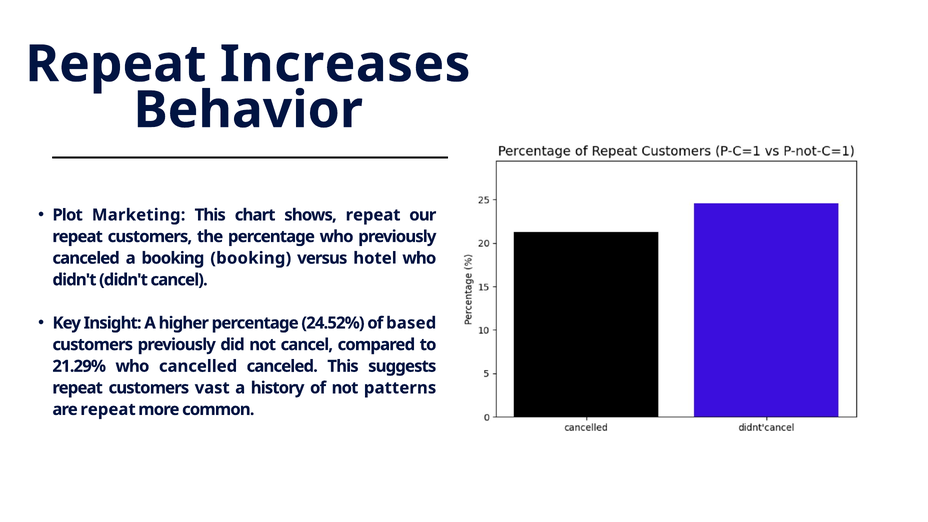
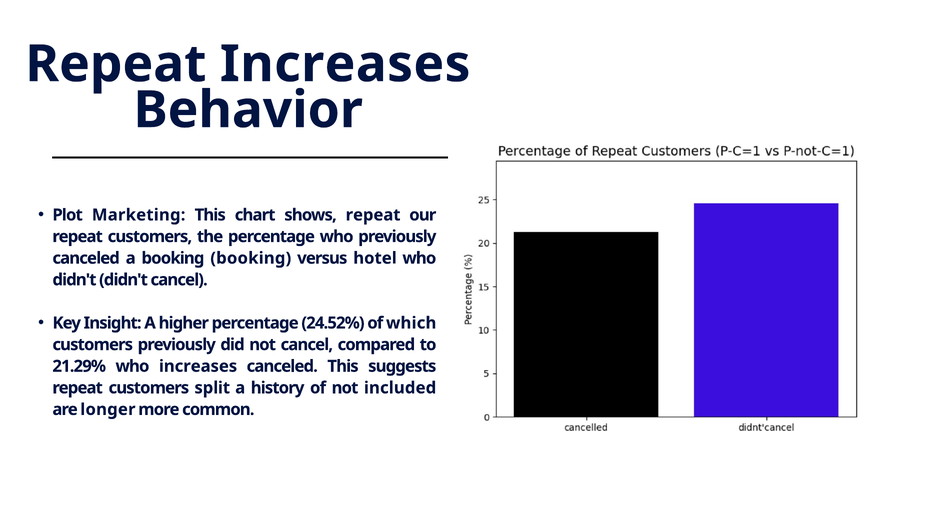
based: based -> which (411, 323)
who cancelled: cancelled -> increases (198, 366)
vast: vast -> split (212, 388)
patterns: patterns -> included (400, 388)
are repeat: repeat -> longer (108, 409)
